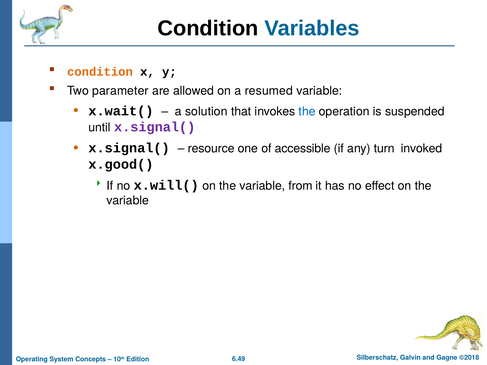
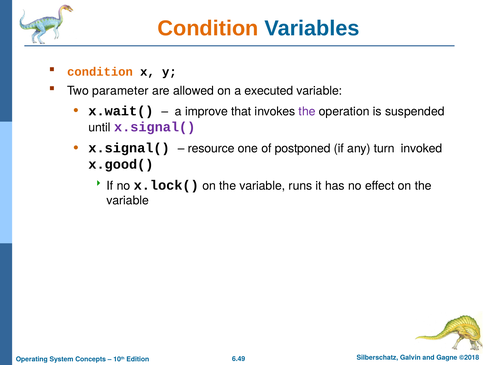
Condition colour: black -> orange (208, 28)
resumed: resumed -> executed (269, 91)
solution: solution -> improve (206, 111)
the colour: blue -> purple (307, 111)
accessible: accessible -> postponed (303, 149)
x.will(: x.will( -> x.lock( (166, 185)
from: from -> runs (300, 186)
